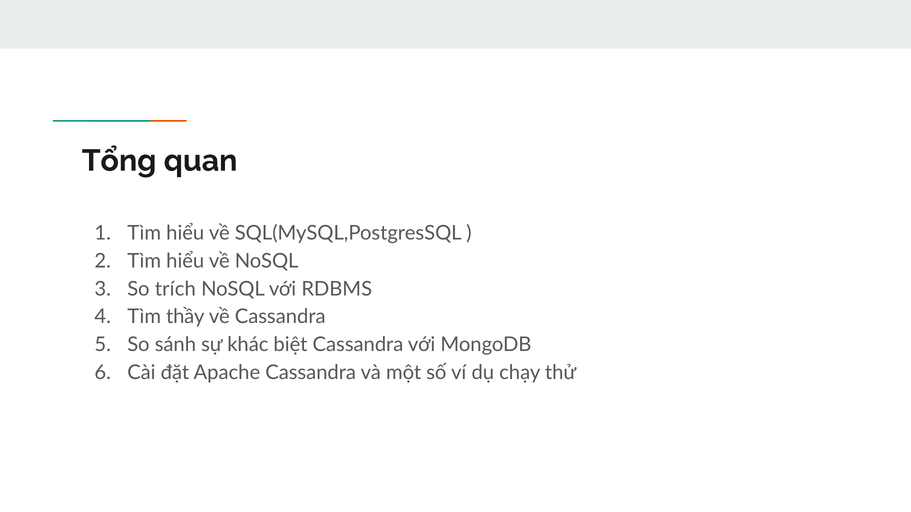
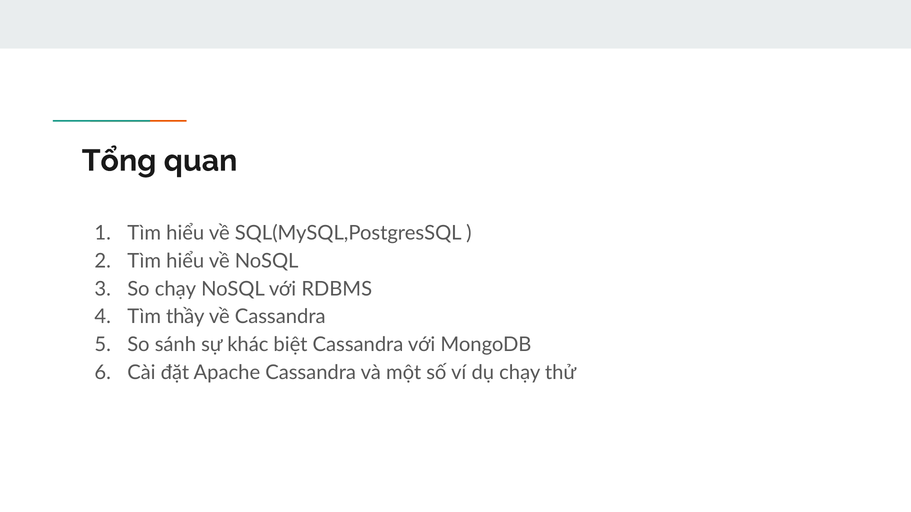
So trích: trích -> chạy (175, 289)
